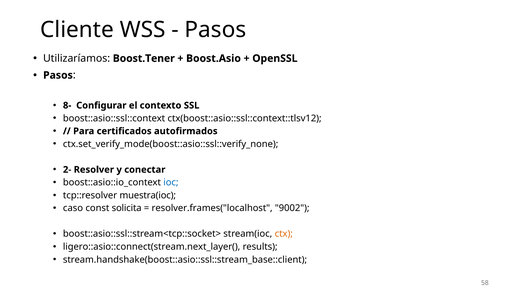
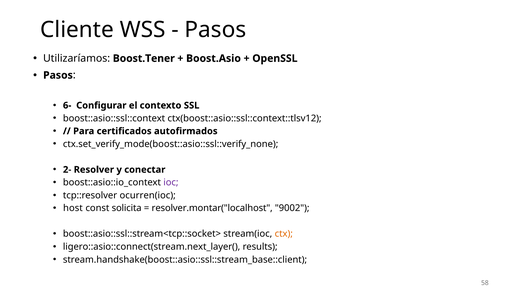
8-: 8- -> 6- (67, 106)
ioc colour: blue -> purple (171, 183)
muestra(ioc: muestra(ioc -> ocurren(ioc (148, 196)
caso: caso -> host (73, 209)
resolver.frames("localhost: resolver.frames("localhost -> resolver.montar("localhost (212, 209)
